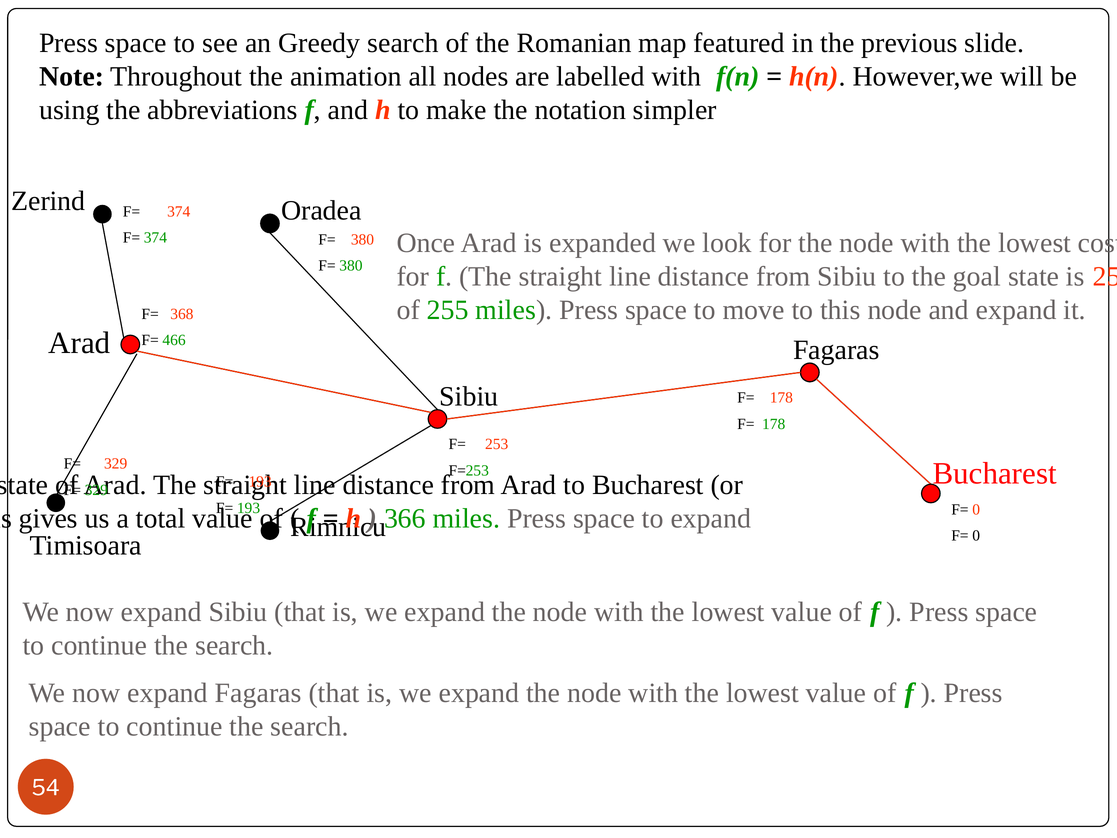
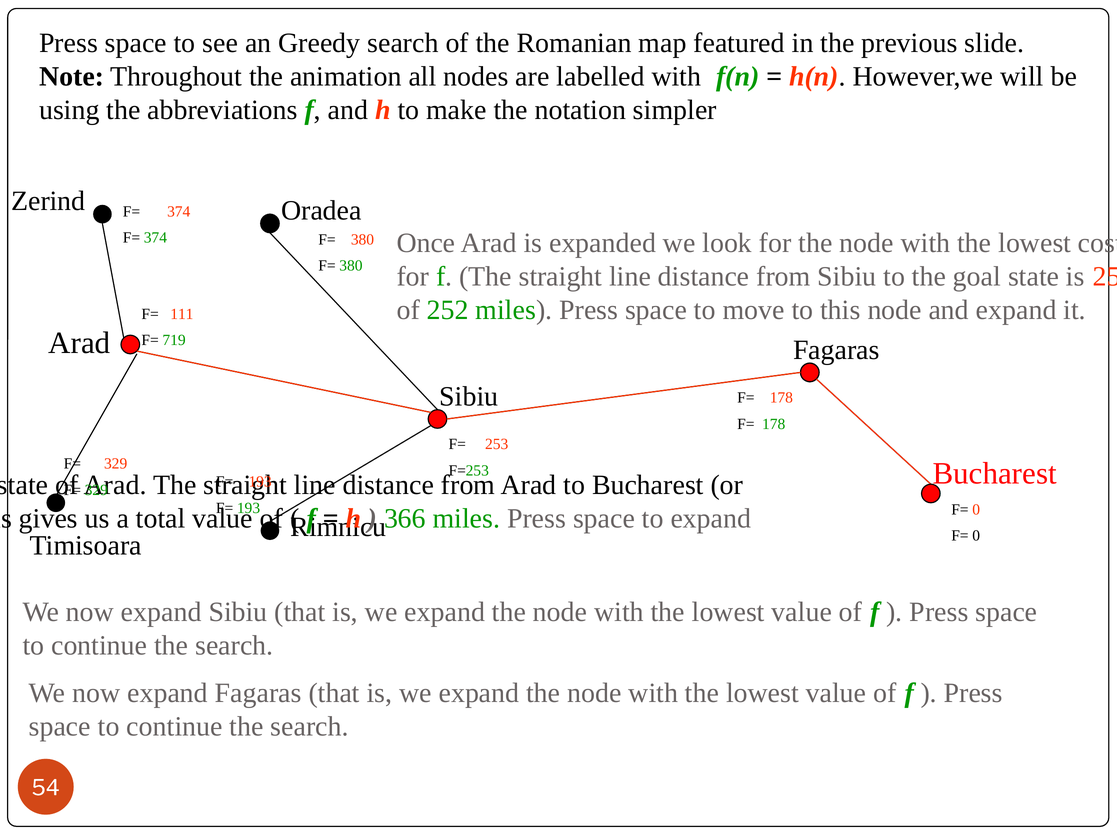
255: 255 -> 252 (448, 310)
368: 368 -> 111 (182, 314)
466: 466 -> 719 (174, 340)
